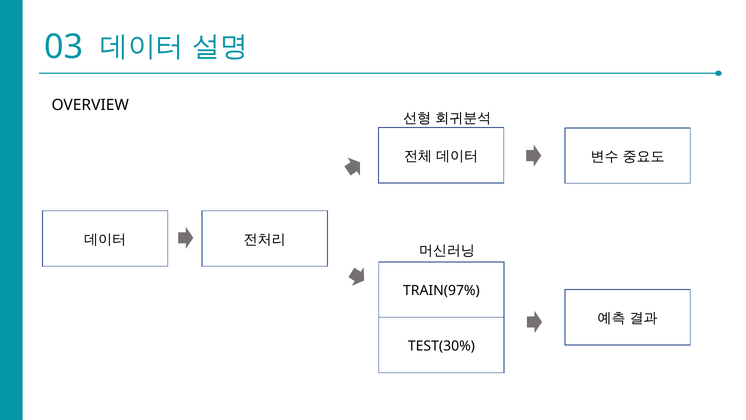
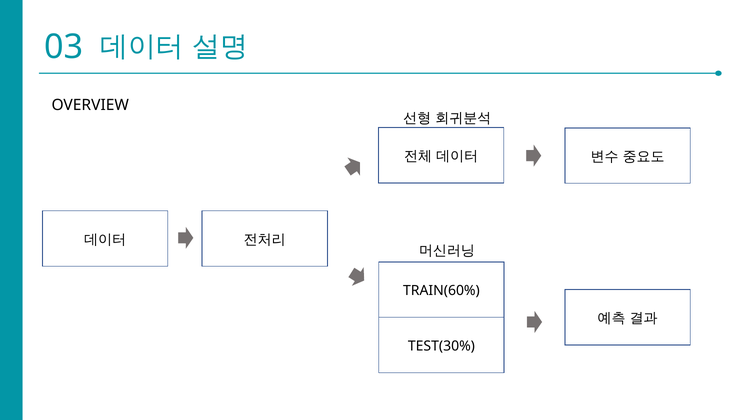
TRAIN(97%: TRAIN(97% -> TRAIN(60% (441, 290)
